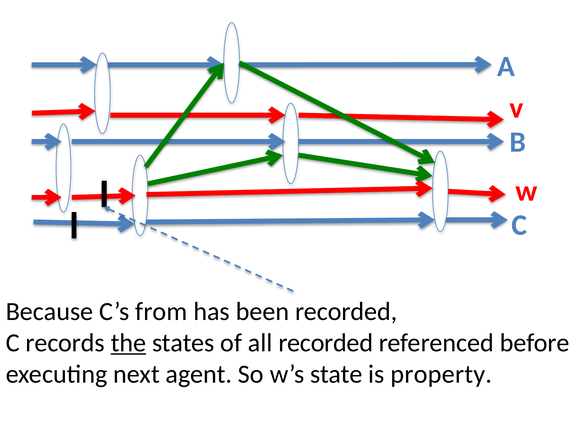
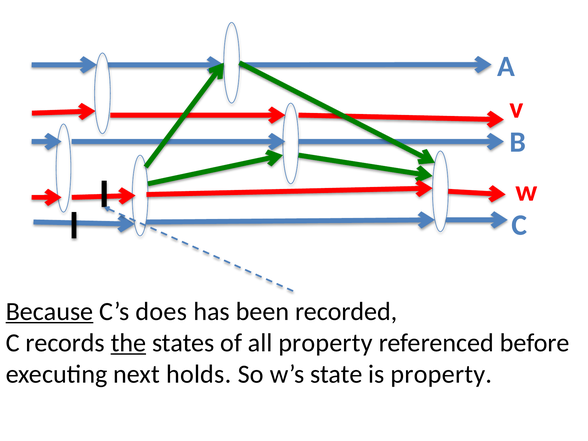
Because underline: none -> present (50, 311)
from: from -> does (161, 311)
all recorded: recorded -> property (326, 343)
agent: agent -> holds (199, 374)
